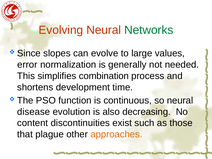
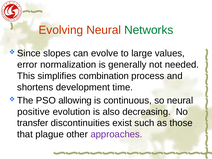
function: function -> allowing (75, 100)
disease: disease -> positive (34, 112)
content: content -> transfer (33, 123)
approaches colour: orange -> purple (116, 134)
